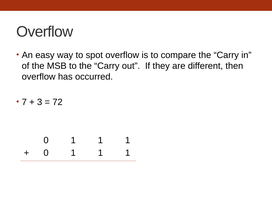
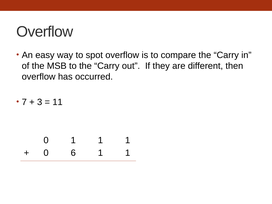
72: 72 -> 11 (58, 102)
1: 1 -> 6 (73, 153)
